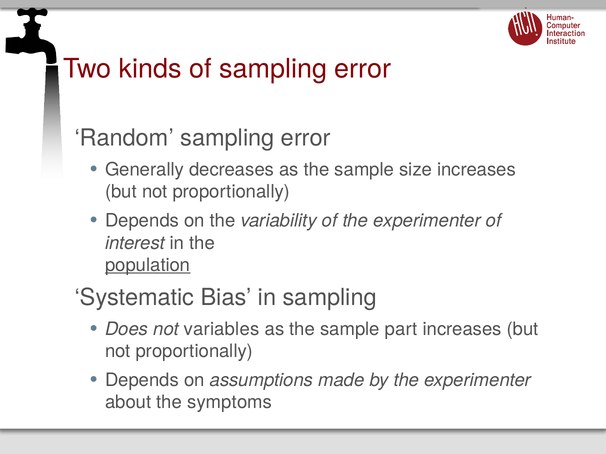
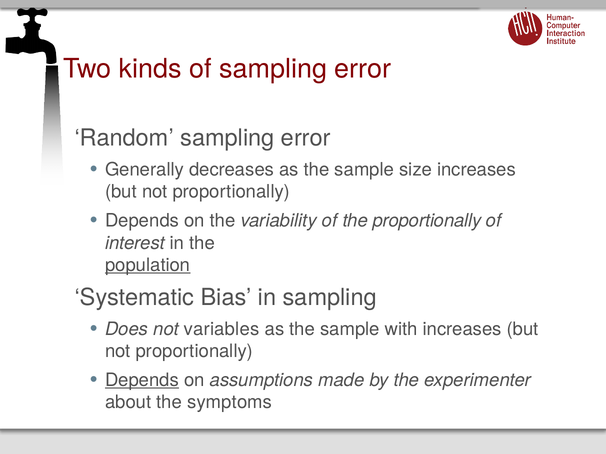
of the experimenter: experimenter -> proportionally (427, 221)
part: part -> with (401, 329)
Depends underline: none -> present (142, 381)
